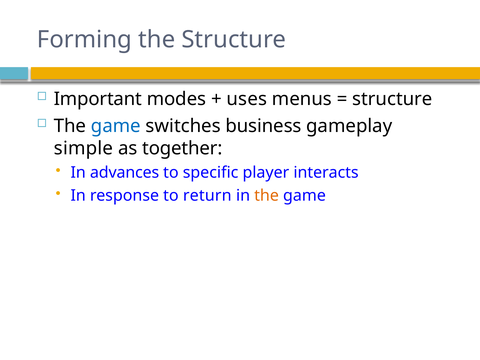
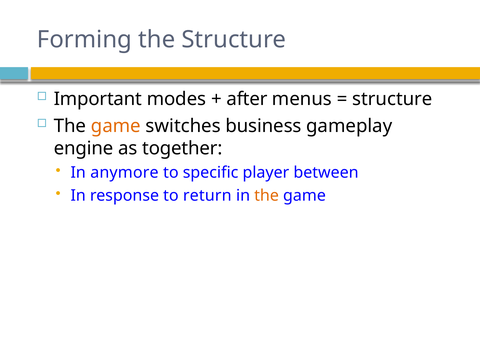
uses: uses -> after (247, 99)
game colour: blue -> orange (116, 126)
simple: simple -> engine (84, 148)
advances: advances -> anymore (124, 173)
interacts: interacts -> between (326, 173)
